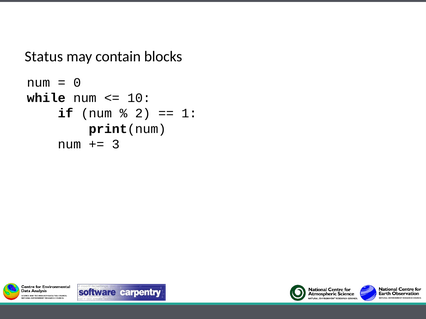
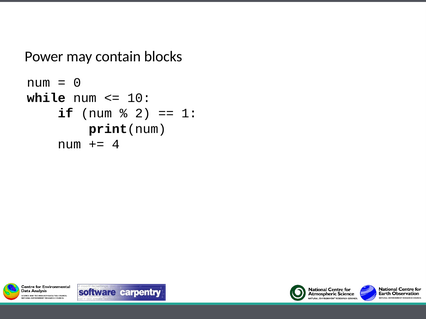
Status: Status -> Power (44, 57)
3: 3 -> 4 (116, 144)
